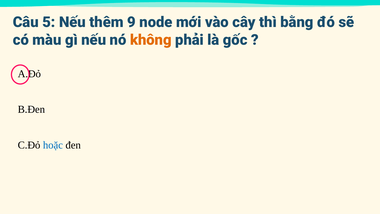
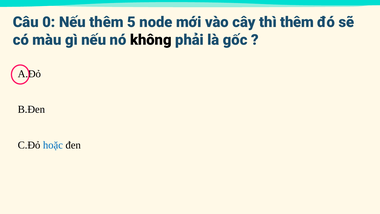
5: 5 -> 0 (49, 22)
9: 9 -> 5 (131, 22)
thì bằng: bằng -> thêm (297, 22)
không colour: orange -> black (151, 40)
